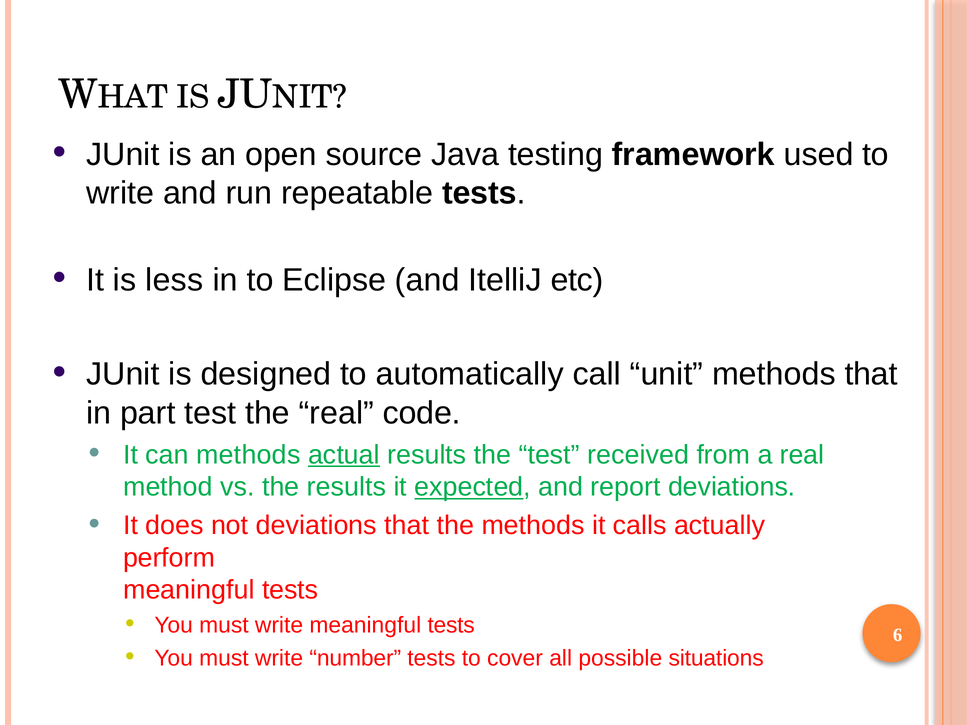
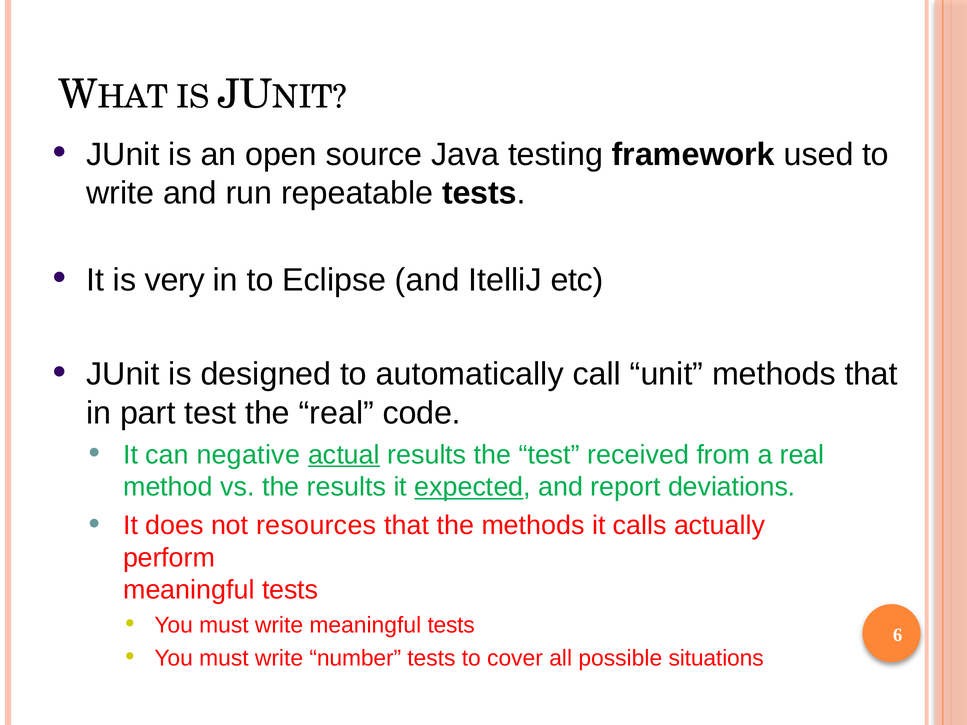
less: less -> very (175, 280)
can methods: methods -> negative (248, 455)
not deviations: deviations -> resources (316, 526)
